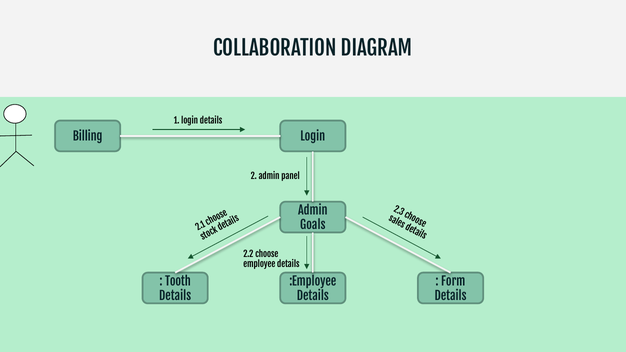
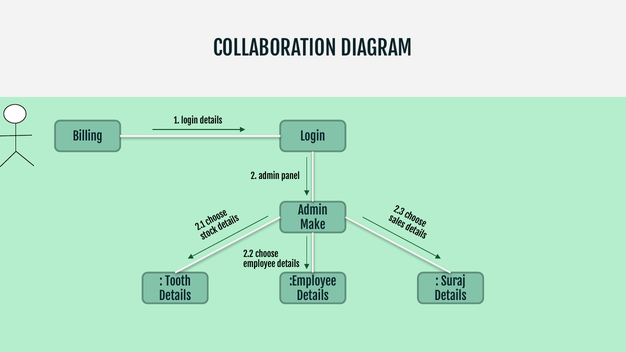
Goals: Goals -> Make (313, 225)
Form: Form -> Suraj (453, 282)
